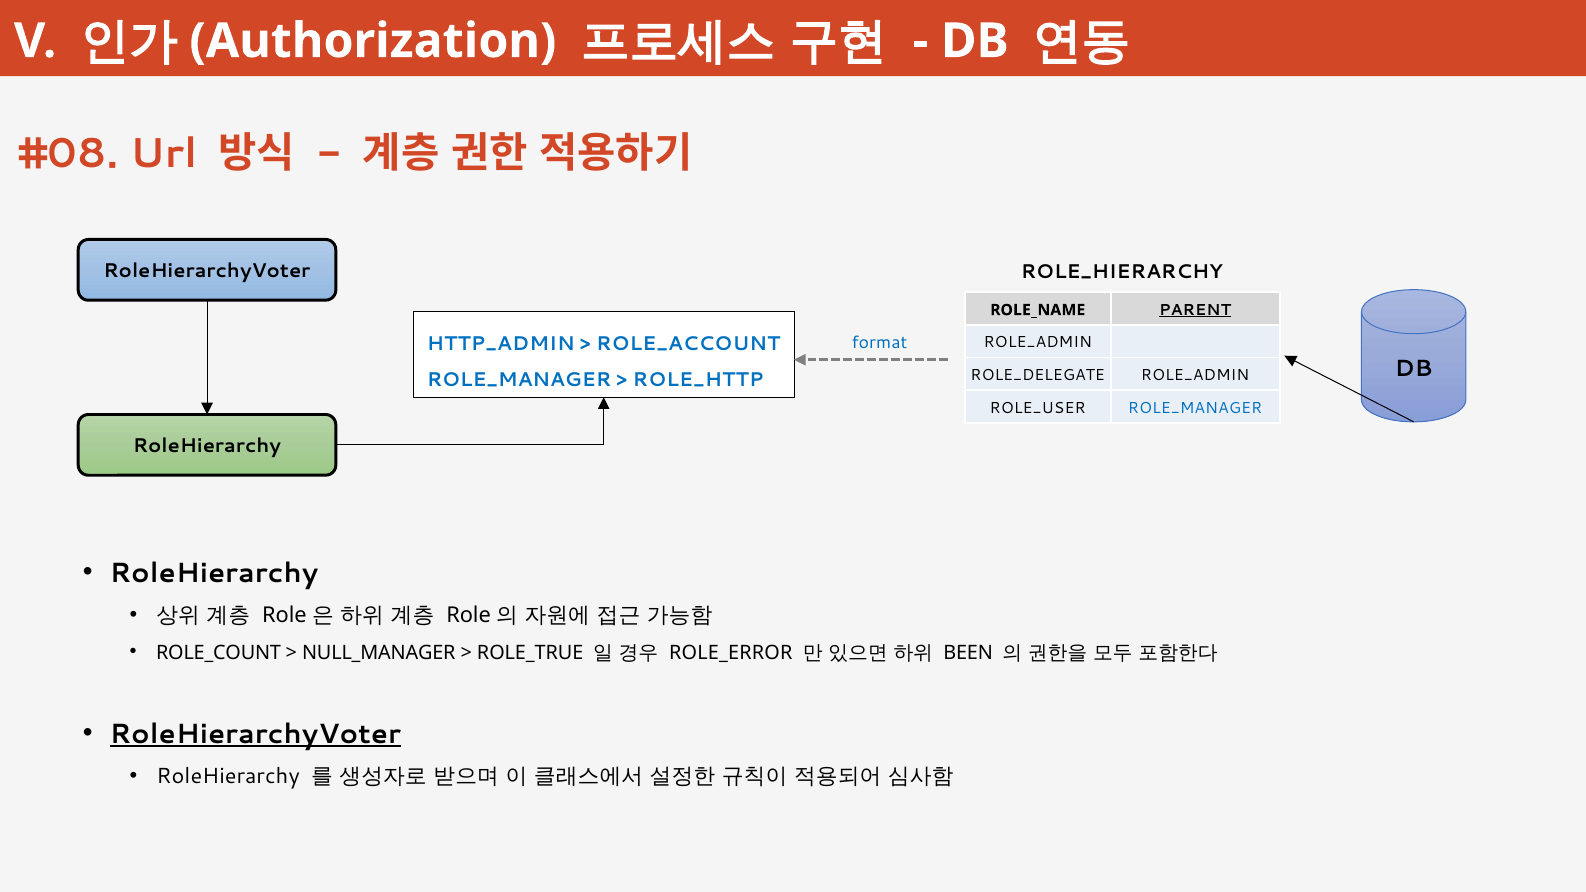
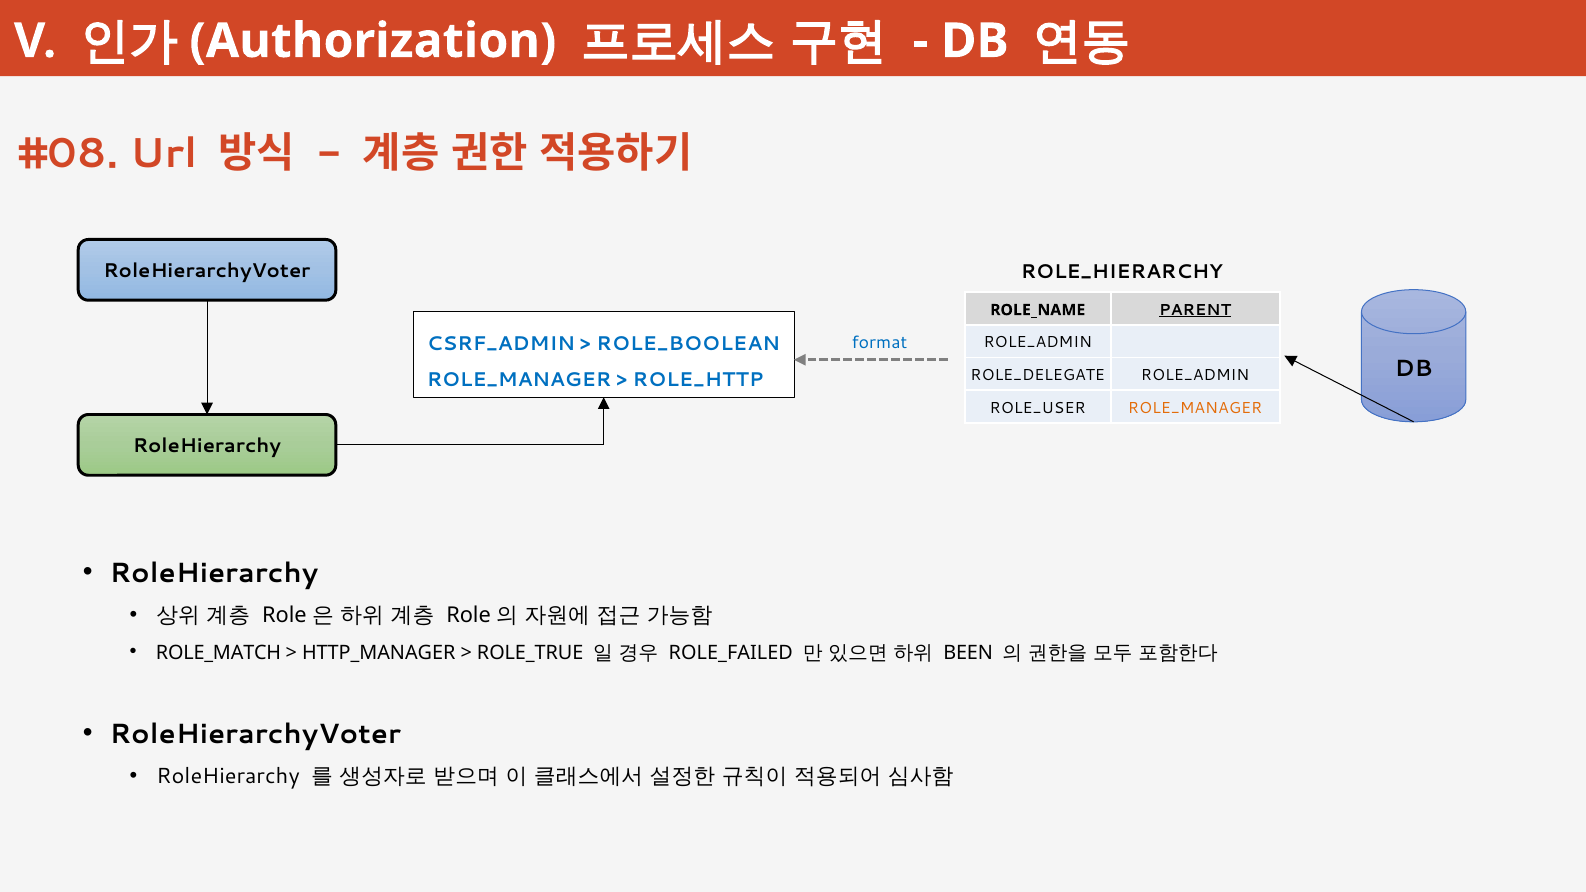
HTTP_ADMIN: HTTP_ADMIN -> CSRF_ADMIN (501, 344)
ROLE_ACCOUNT: ROLE_ACCOUNT -> ROLE_BOOLEAN (688, 344)
ROLE_MANAGER colour: blue -> orange (1195, 408)
ROLE_COUNT: ROLE_COUNT -> ROLE_MATCH (219, 653)
NULL_MANAGER: NULL_MANAGER -> HTTP_MANAGER (379, 653)
ROLE_ERROR: ROLE_ERROR -> ROLE_FAILED (731, 653)
RoleHierarchyVoter underline: present -> none (255, 734)
